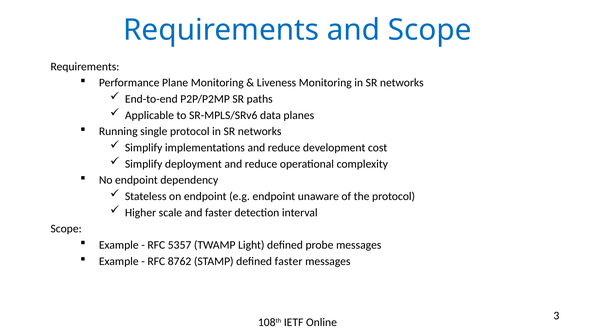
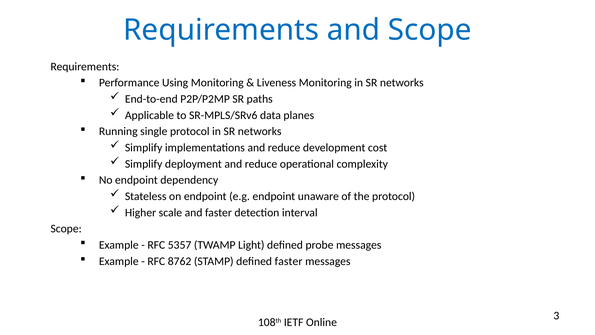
Plane: Plane -> Using (175, 83)
